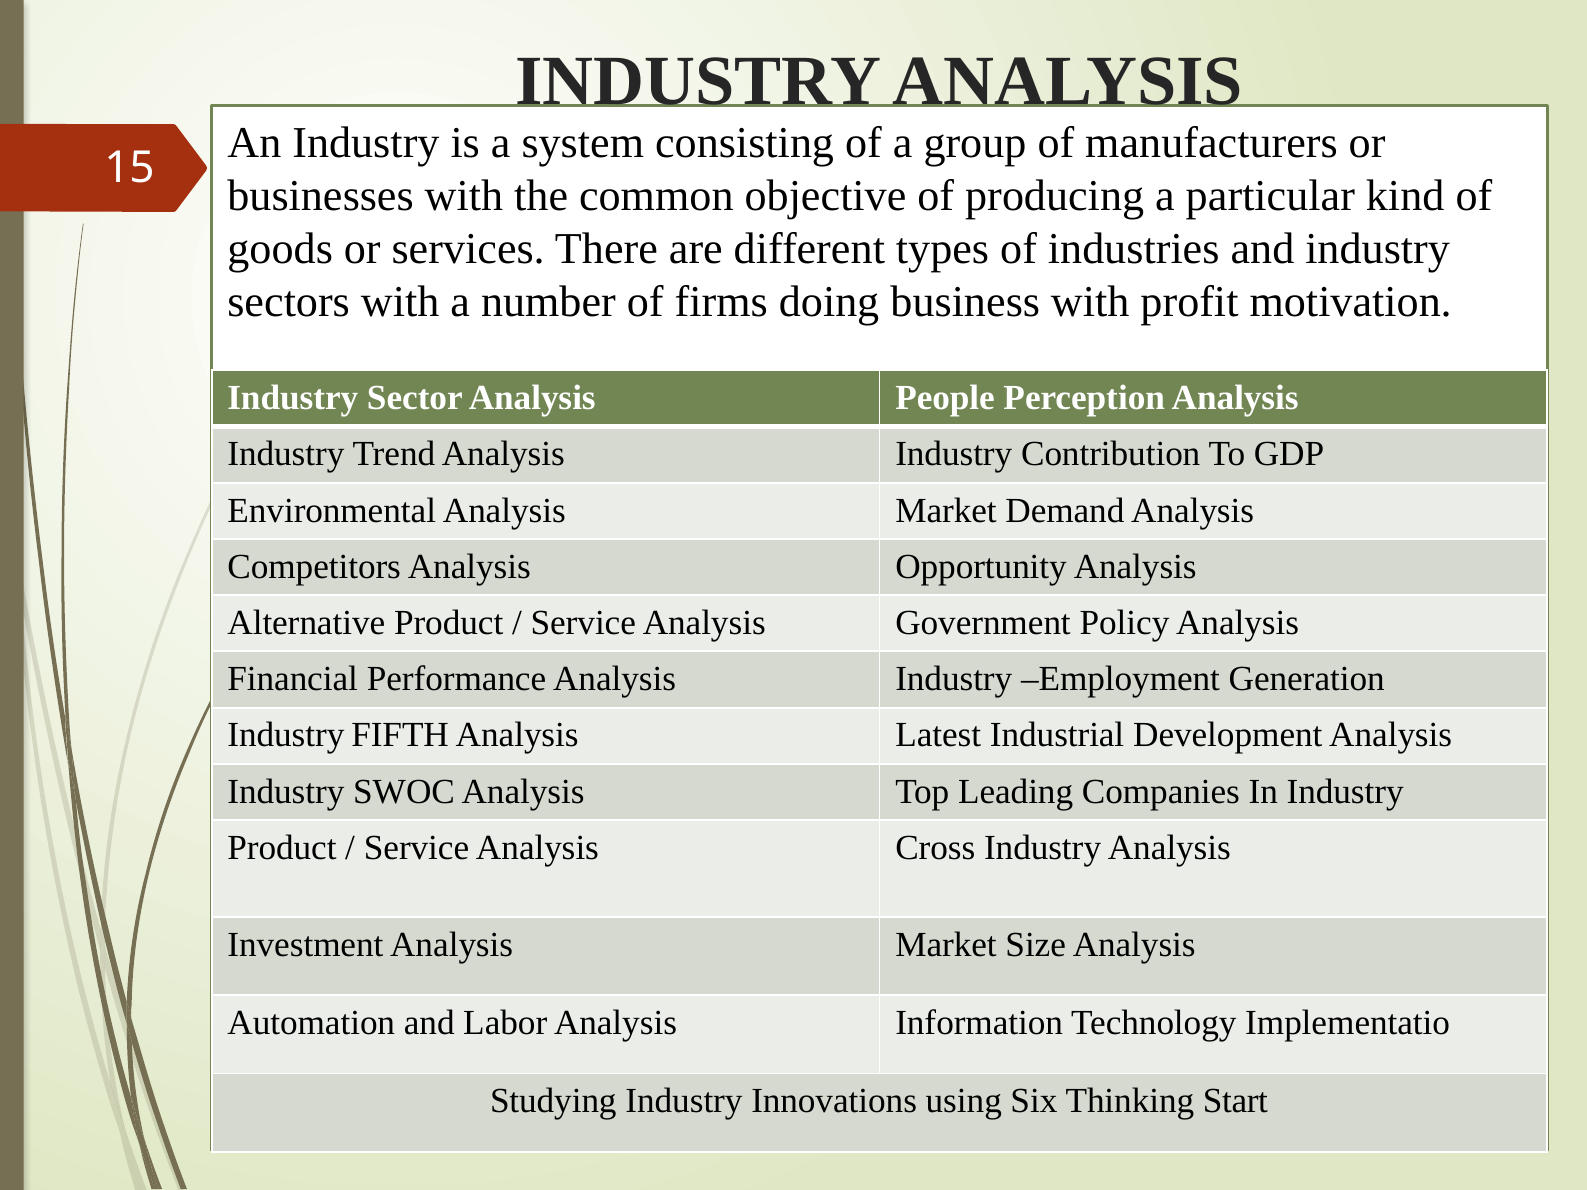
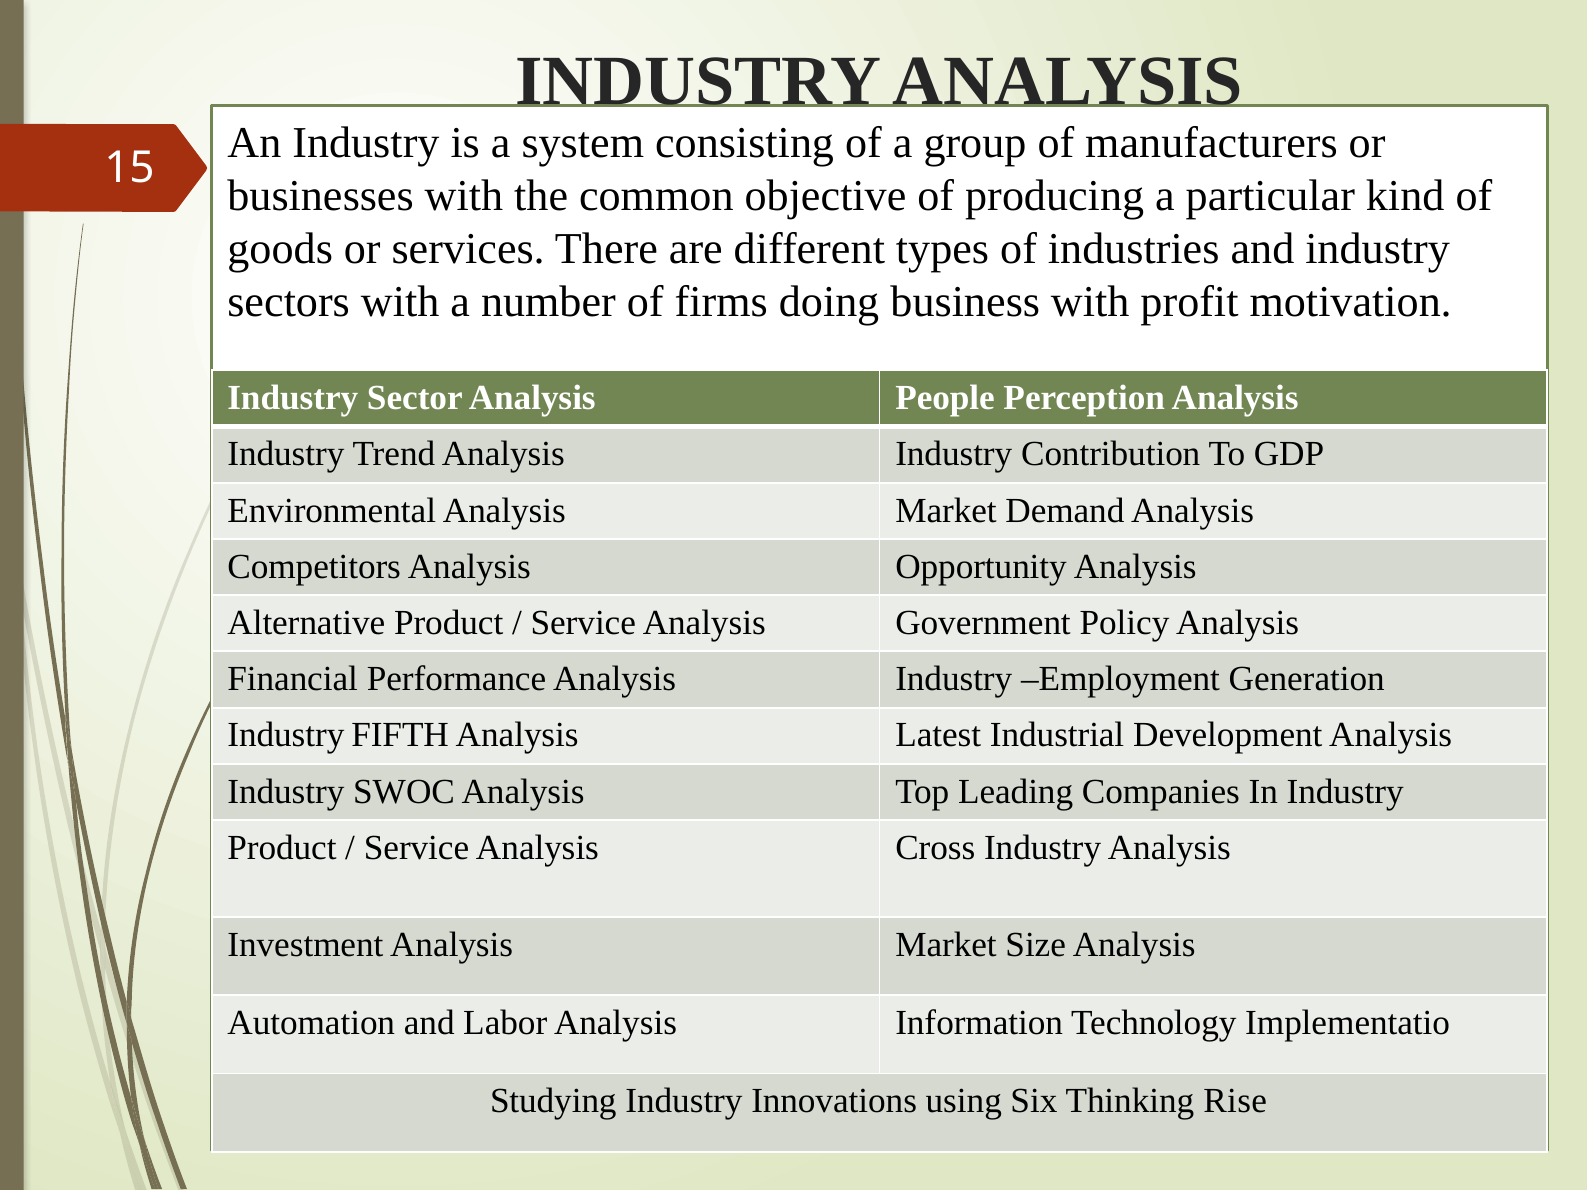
Start: Start -> Rise (1235, 1102)
